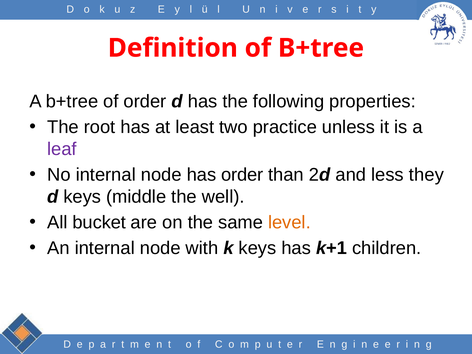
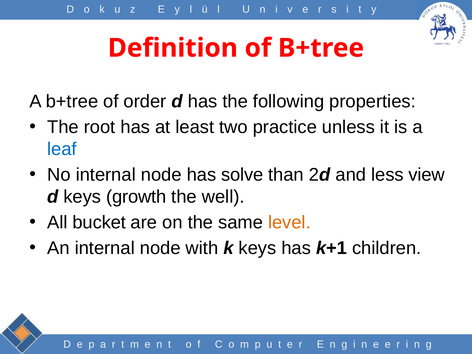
leaf colour: purple -> blue (62, 149)
has order: order -> solve (242, 175)
they: they -> view (427, 175)
middle: middle -> growth (136, 197)
